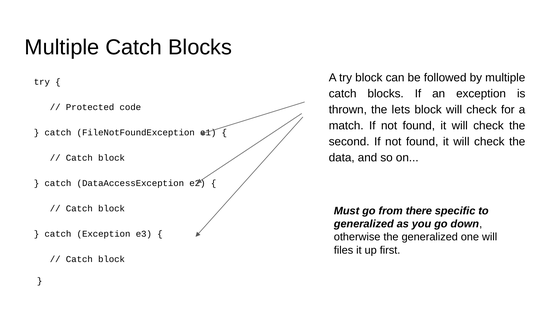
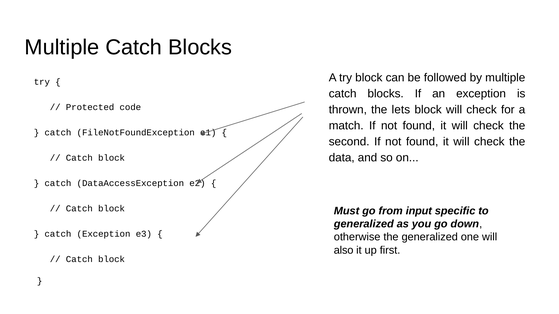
there: there -> input (419, 211)
files: files -> also (344, 250)
